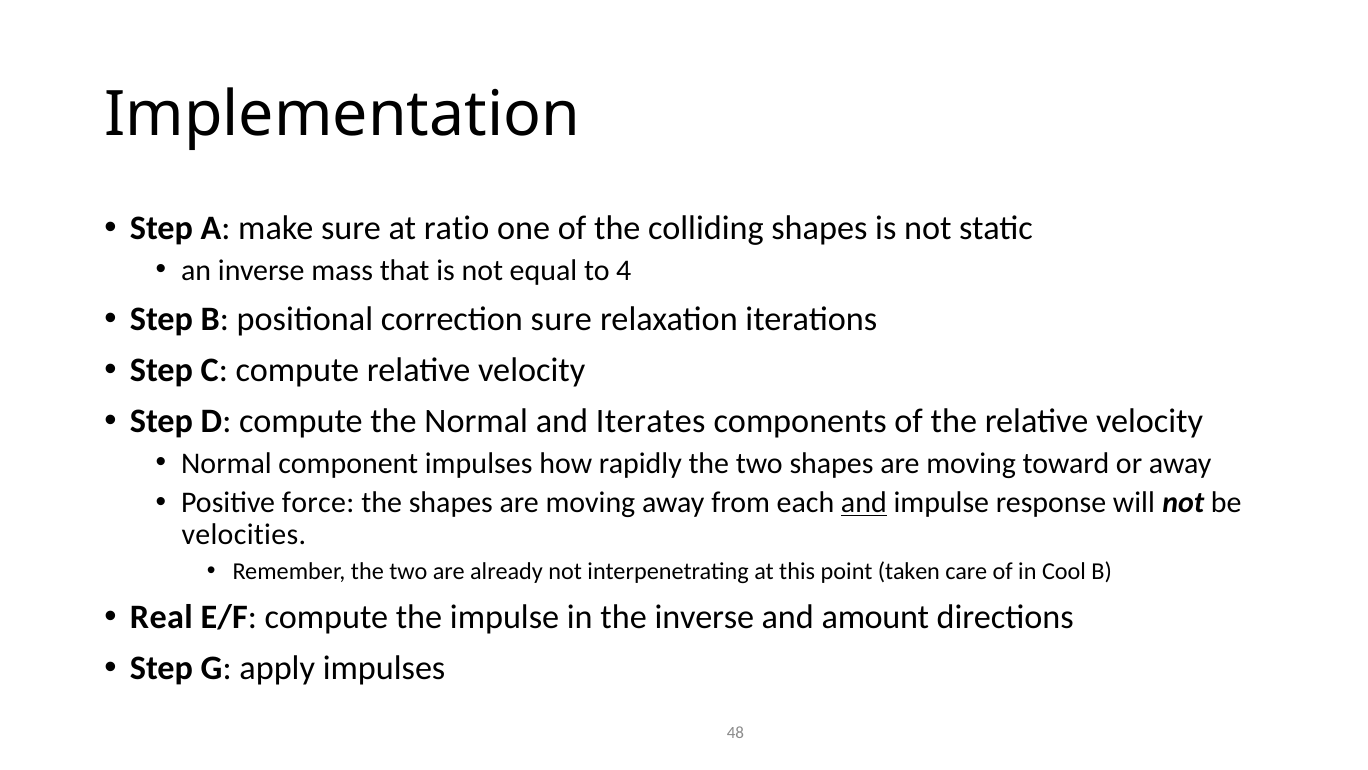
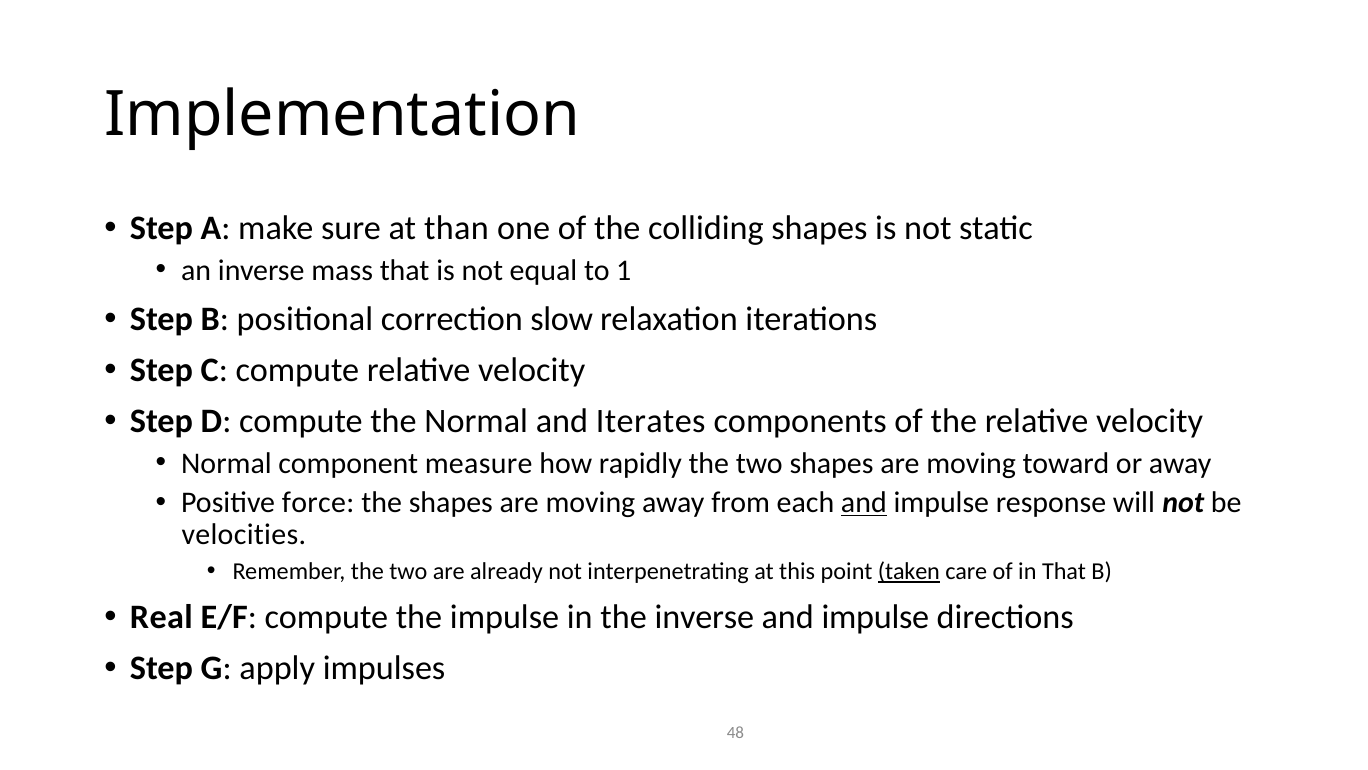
ratio: ratio -> than (456, 228)
4: 4 -> 1 (624, 270)
correction sure: sure -> slow (562, 319)
component impulses: impulses -> measure (479, 463)
taken underline: none -> present (909, 571)
in Cool: Cool -> That (1064, 571)
amount: amount -> impulse (875, 617)
